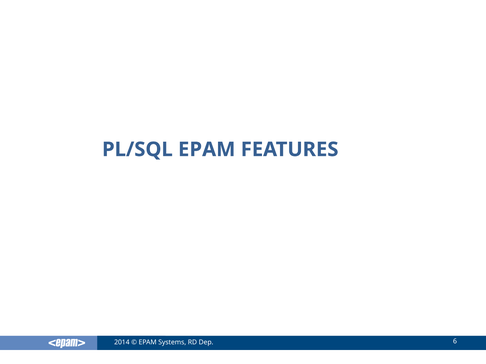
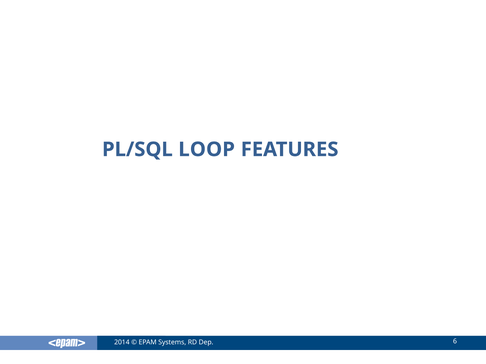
PL/SQL EPAM: EPAM -> LOOP (207, 150)
